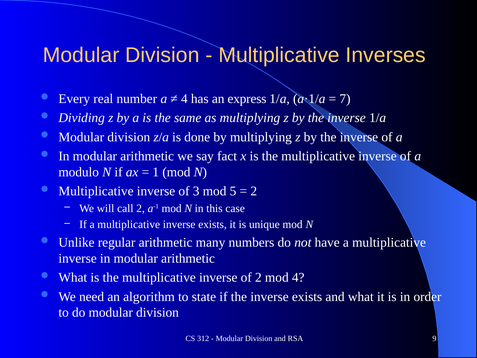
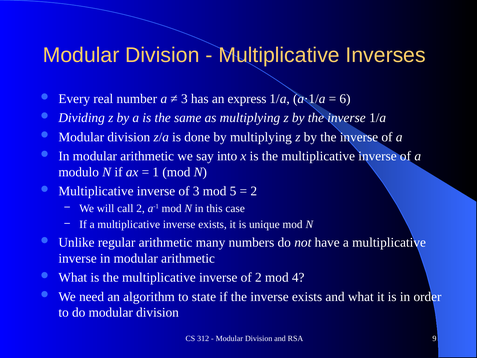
4: 4 -> 3 (184, 99)
7: 7 -> 6 (345, 99)
fact: fact -> into (227, 156)
